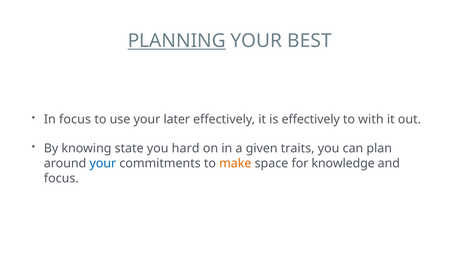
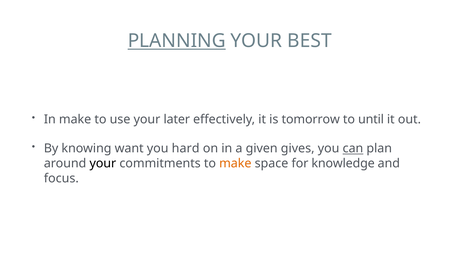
In focus: focus -> make (75, 119)
is effectively: effectively -> tomorrow (311, 119)
with: with -> until (371, 119)
state: state -> want (129, 148)
traits: traits -> gives (298, 148)
can underline: none -> present (353, 148)
your colour: blue -> black (103, 163)
